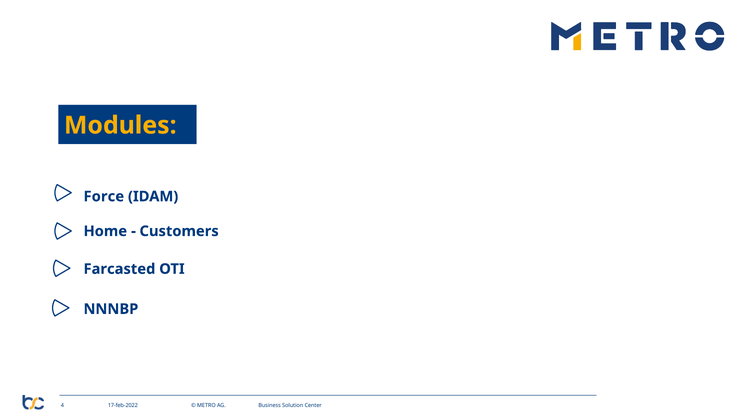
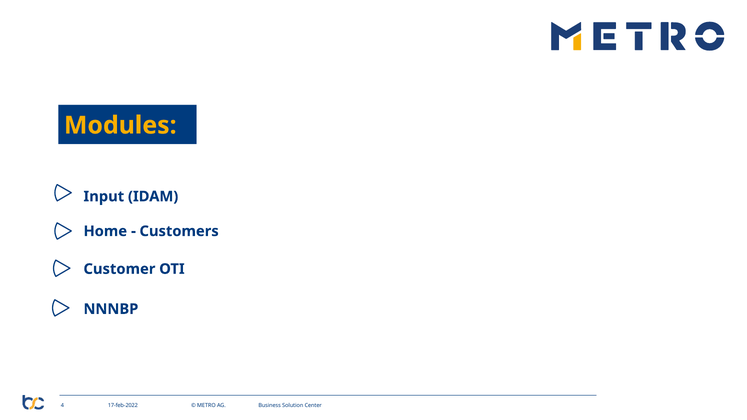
Force: Force -> Input (104, 197)
Farcasted: Farcasted -> Customer (119, 269)
